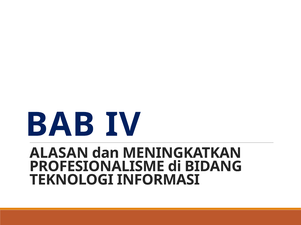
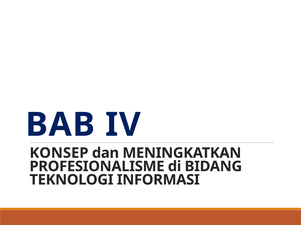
ALASAN: ALASAN -> KONSEP (59, 153)
